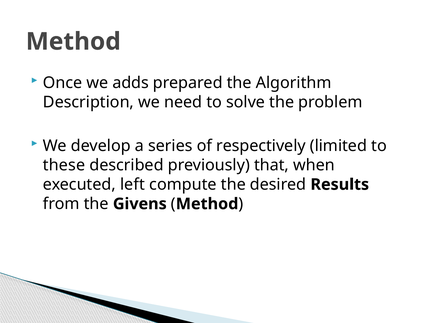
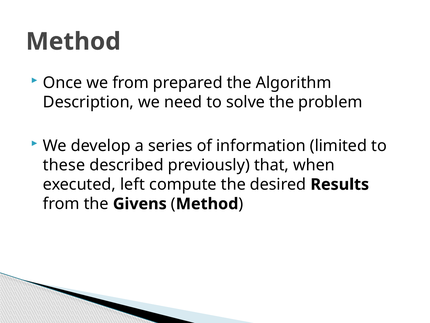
we adds: adds -> from (131, 83)
respectively: respectively -> information (261, 145)
